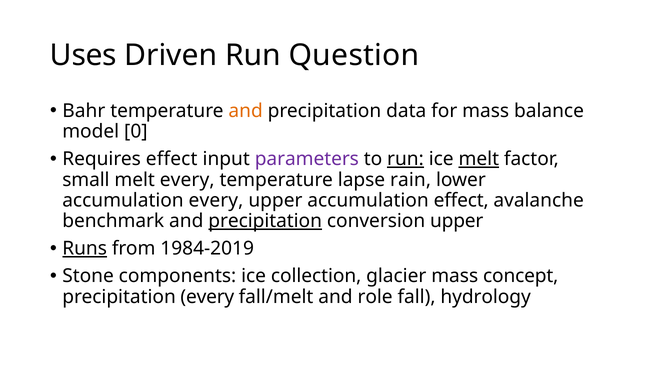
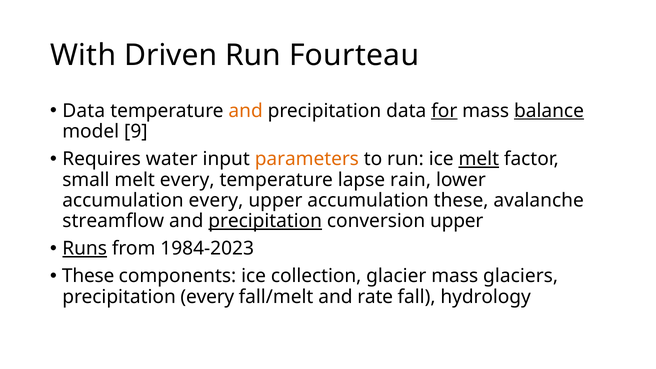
Uses: Uses -> With (83, 55)
Question: Question -> Fourteau (354, 55)
Bahr: Bahr -> Data (84, 111)
for underline: none -> present (444, 111)
balance underline: none -> present (549, 111)
0: 0 -> 9 (136, 132)
Requires effect: effect -> water (172, 159)
parameters colour: purple -> orange (307, 159)
run underline: present -> none (405, 159)
accumulation effect: effect -> these (461, 200)
benchmark: benchmark -> streamflow (113, 221)
1984-2019: 1984-2019 -> 1984-2023 (207, 249)
Stone: Stone -> These (88, 276)
concept: concept -> glaciers (521, 276)
role: role -> rate (375, 297)
